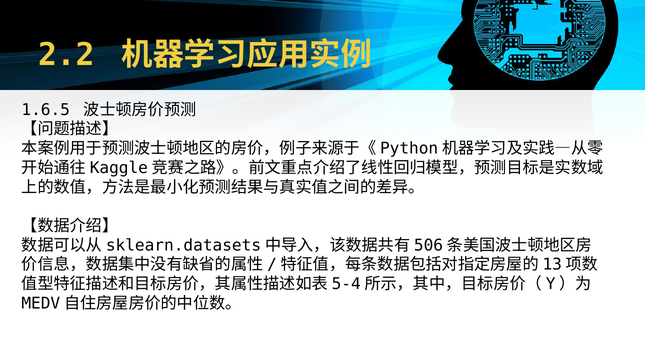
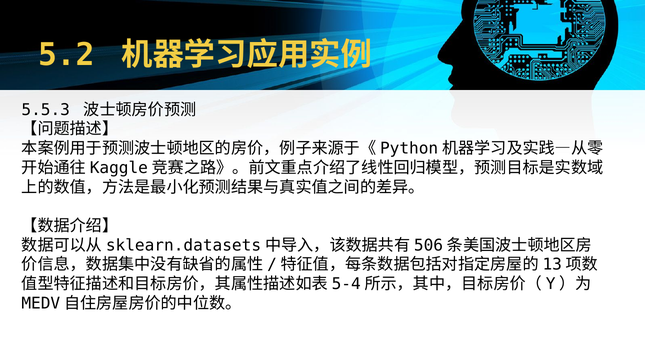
2.2: 2.2 -> 5.2 (66, 55)
1.6.5: 1.6.5 -> 5.5.3 (46, 110)
